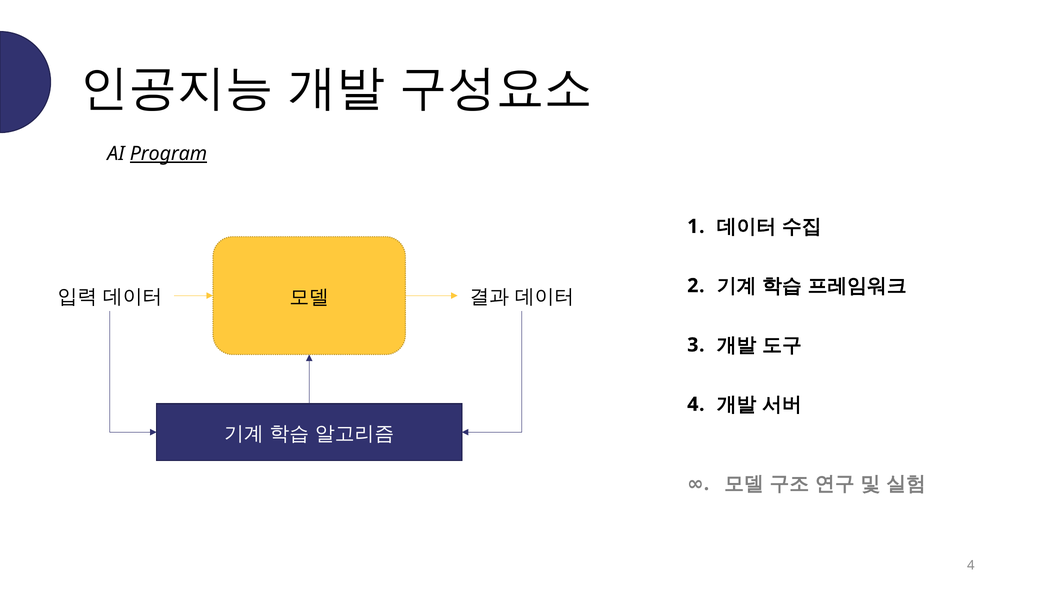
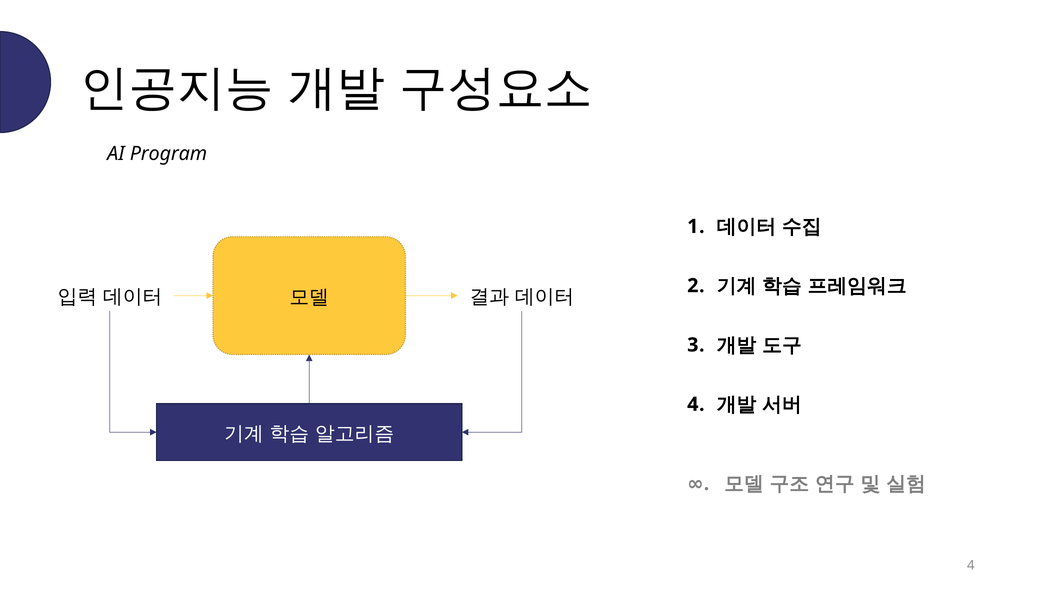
Program underline: present -> none (168, 154)
